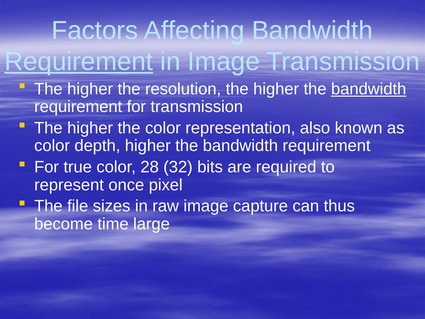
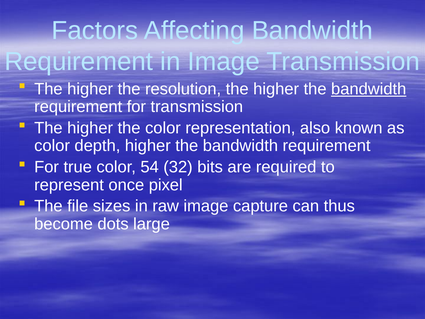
Requirement underline: present -> none (79, 62)
28: 28 -> 54 (150, 167)
time: time -> dots (113, 224)
